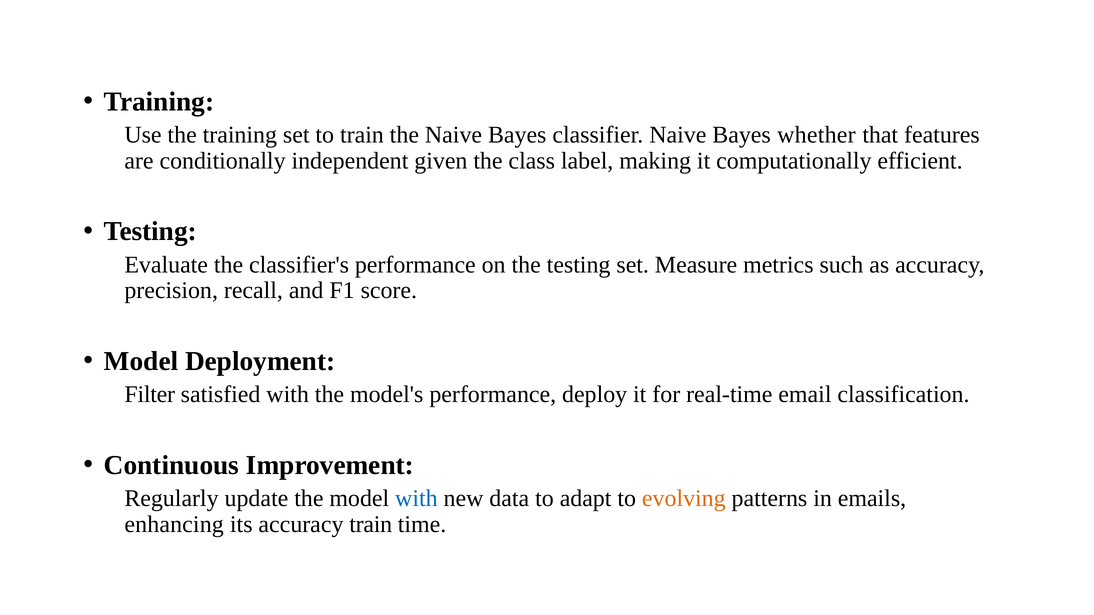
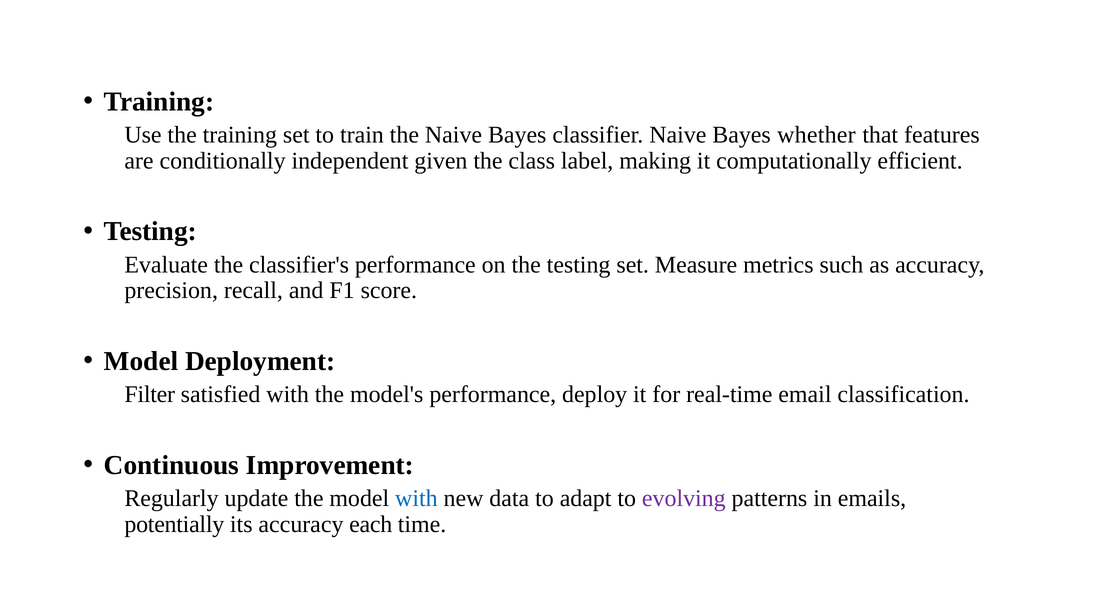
evolving colour: orange -> purple (684, 499)
enhancing: enhancing -> potentially (174, 524)
accuracy train: train -> each (371, 524)
